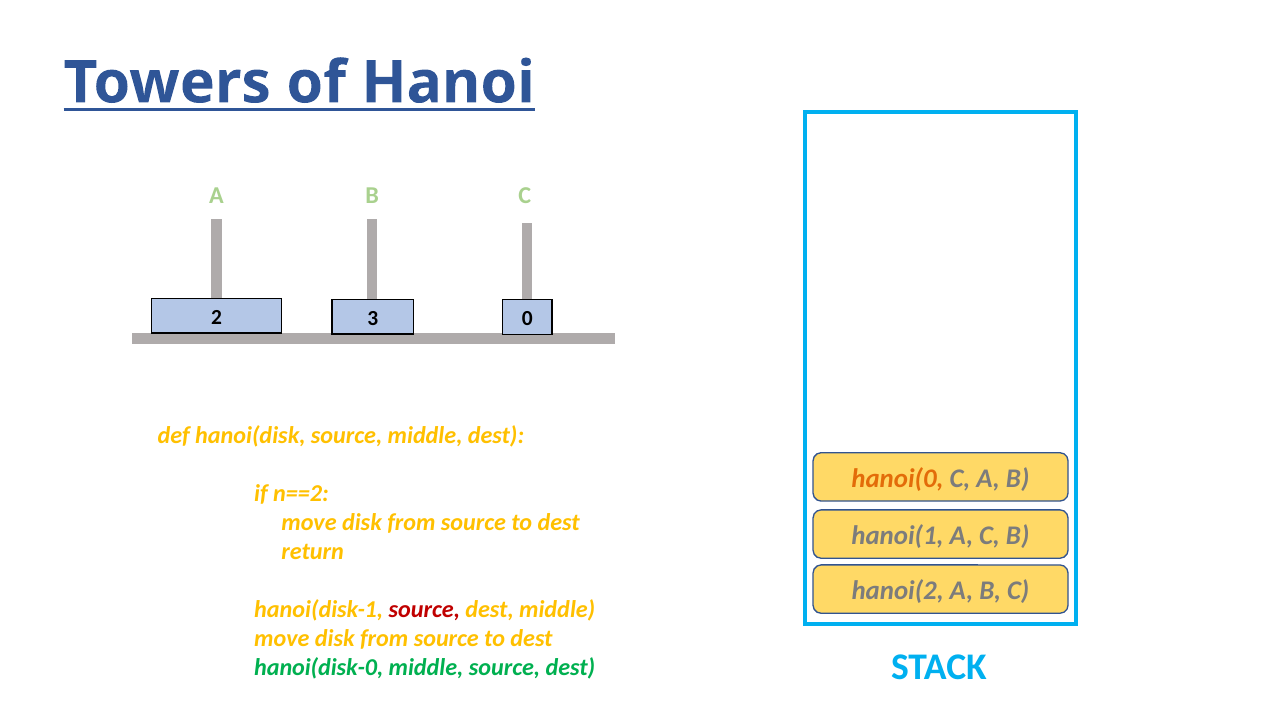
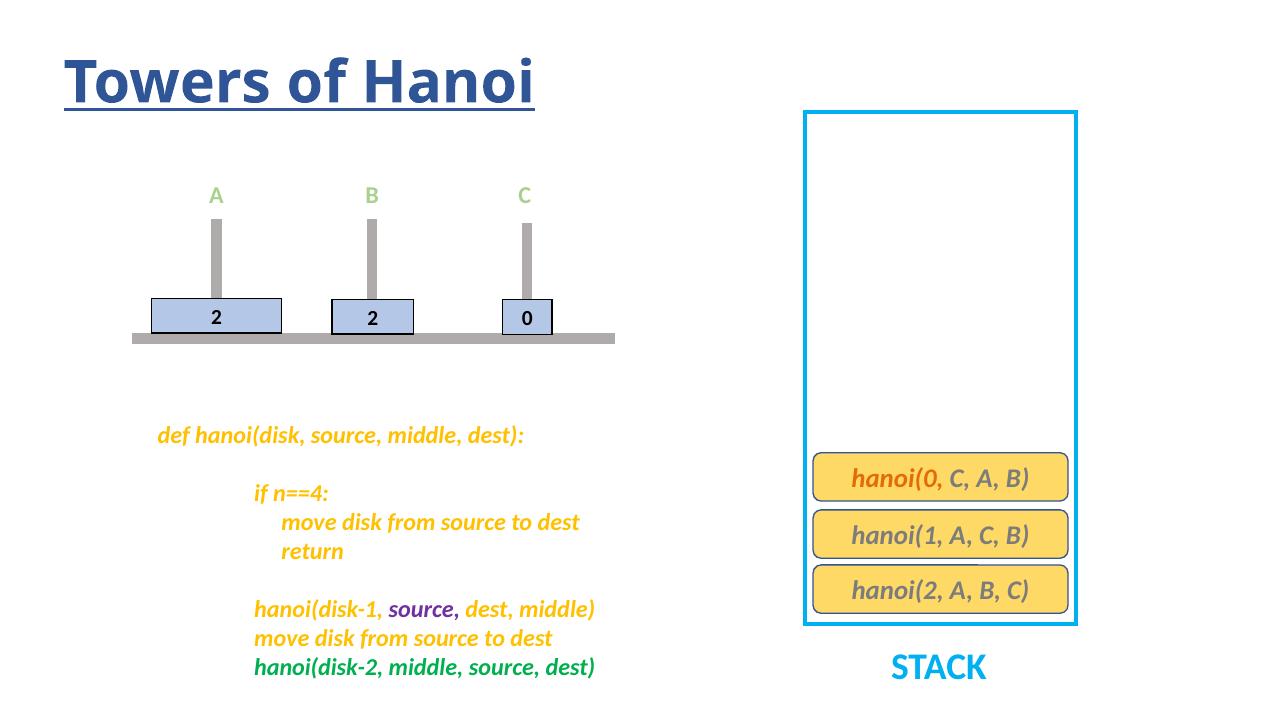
2 3: 3 -> 2 (373, 318)
n==2: n==2 -> n==4 (301, 493)
source colour: red -> purple (424, 609)
hanoi(disk-0: hanoi(disk-0 -> hanoi(disk-2 (319, 667)
